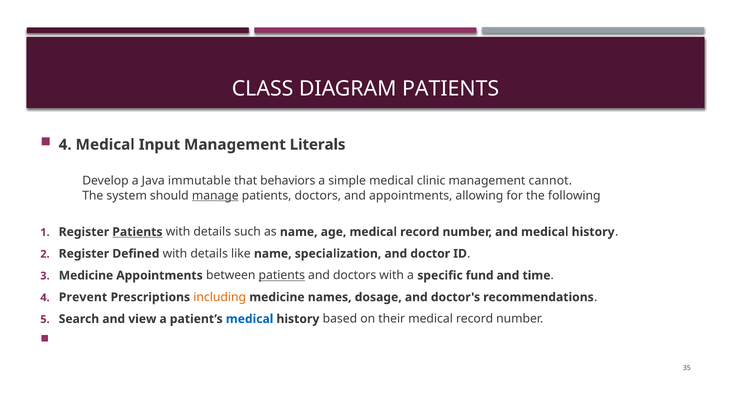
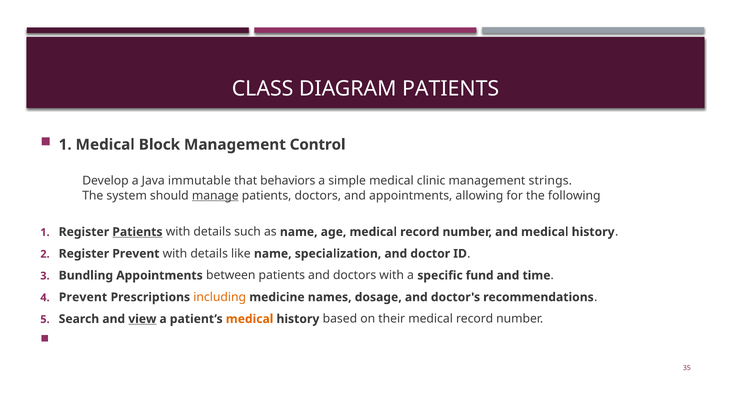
4: 4 -> 1 (65, 145)
Input: Input -> Block (159, 145)
Literals: Literals -> Control (318, 145)
cannot: cannot -> strings (550, 181)
Register Defined: Defined -> Prevent (136, 254)
3 Medicine: Medicine -> Bundling (86, 276)
patients underline: present -> none (282, 276)
view underline: none -> present (142, 319)
medical colour: blue -> orange (250, 319)
